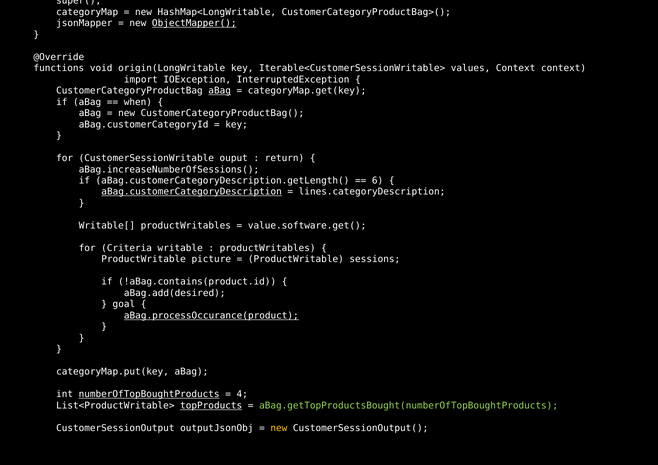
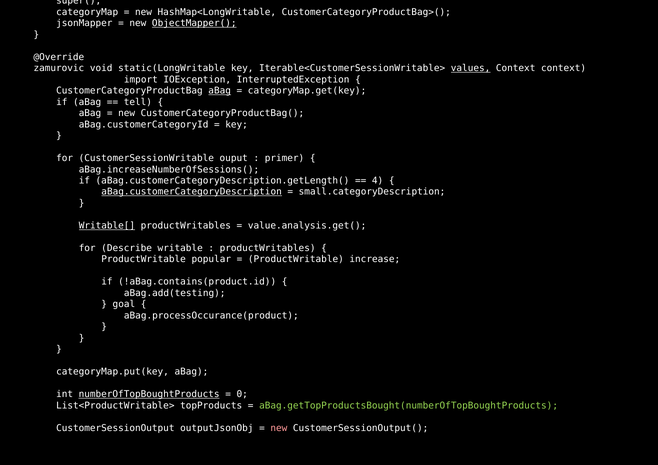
functions: functions -> zamurovic (59, 68)
origin(LongWritable: origin(LongWritable -> static(LongWritable (172, 68)
values underline: none -> present (471, 68)
when: when -> tell (138, 102)
return: return -> primer (284, 158)
6: 6 -> 4 (378, 181)
lines.categoryDescription: lines.categoryDescription -> small.categoryDescription (372, 192)
Writable[ underline: none -> present (107, 226)
value.software.get(: value.software.get( -> value.analysis.get( (307, 226)
Criteria: Criteria -> Describe (127, 248)
picture: picture -> popular (211, 260)
sessions: sessions -> increase (375, 260)
aBag.add(desired: aBag.add(desired -> aBag.add(testing (175, 293)
aBag.processOccurance(product underline: present -> none (211, 316)
4: 4 -> 0 (242, 395)
topProducts underline: present -> none (211, 406)
new colour: yellow -> pink (279, 428)
